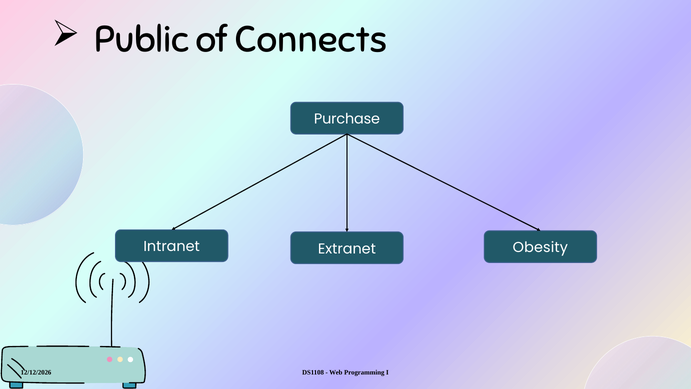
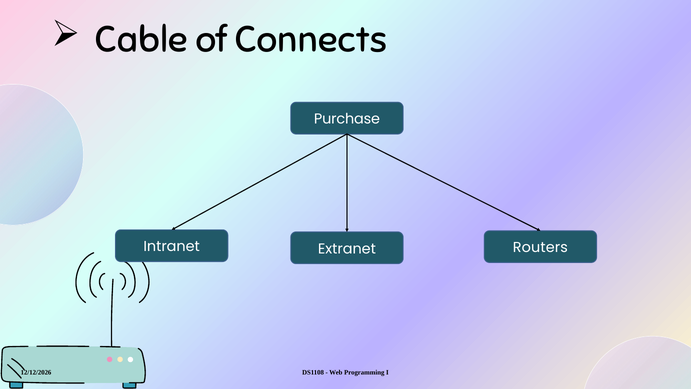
Public: Public -> Cable (141, 40)
Obesity: Obesity -> Routers (540, 247)
